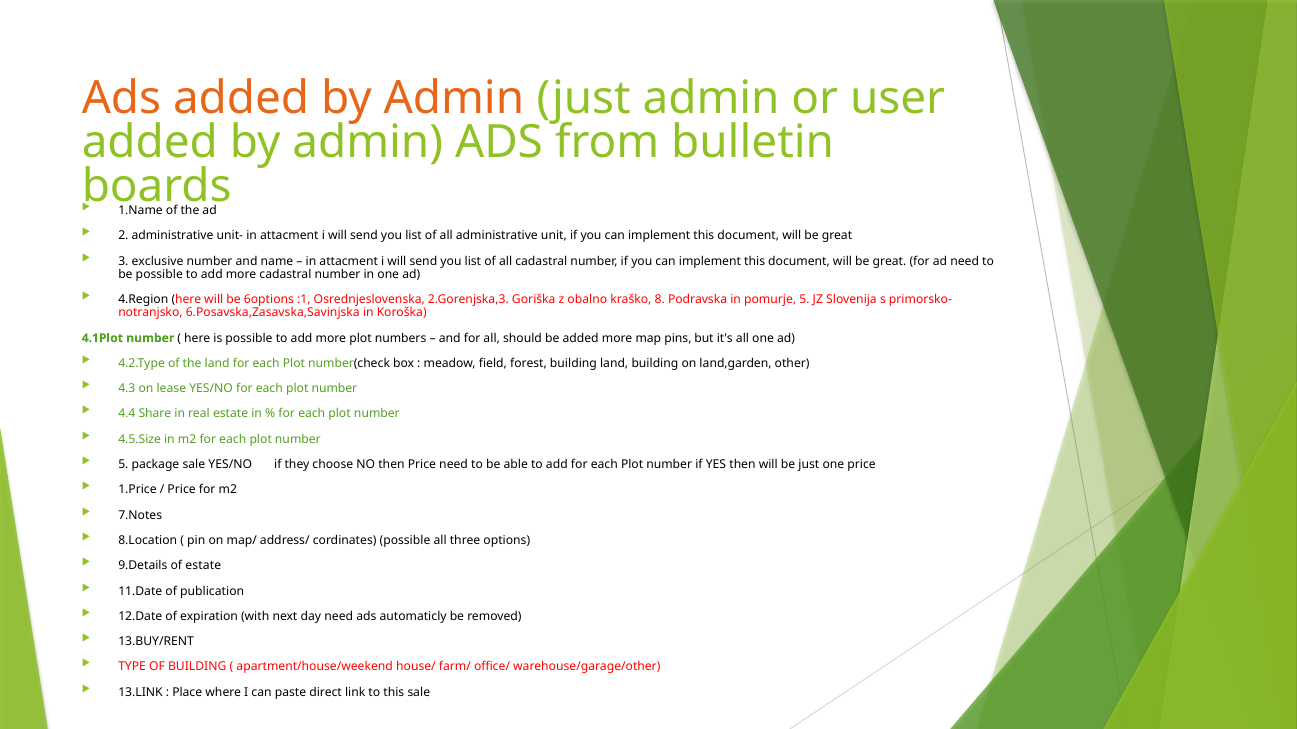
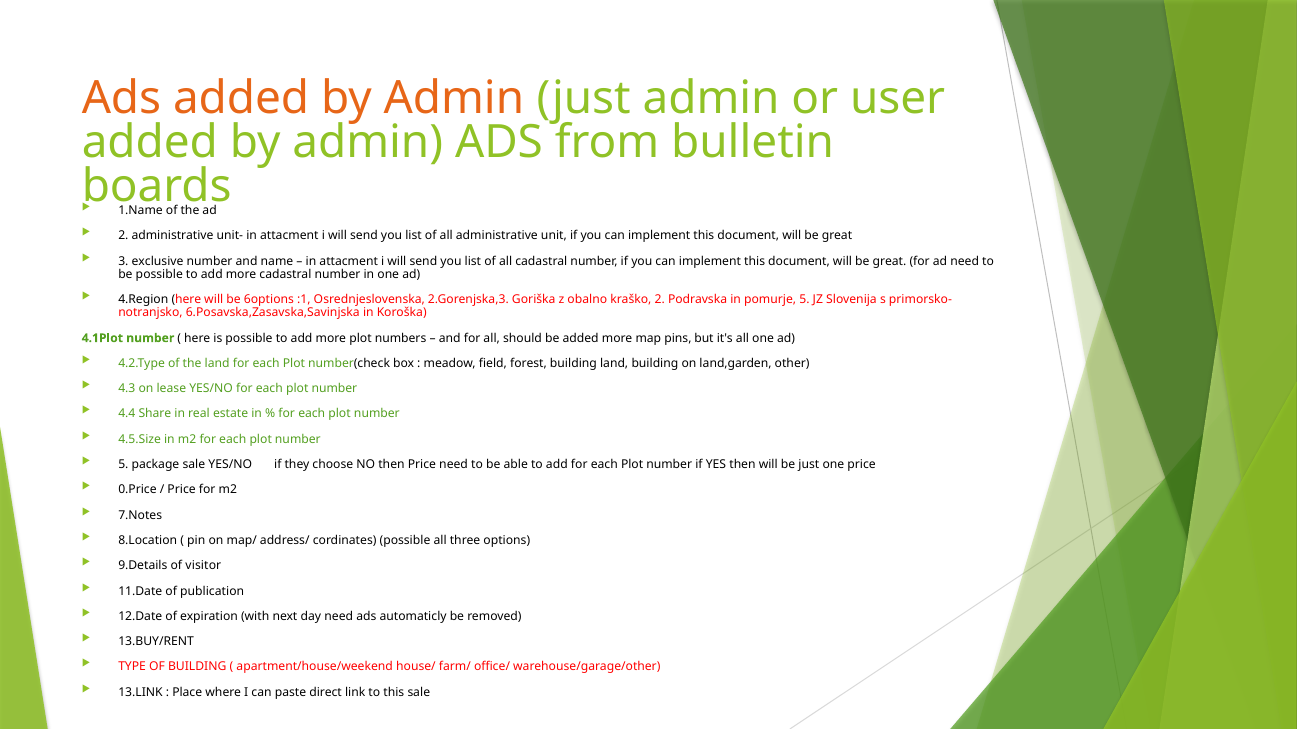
kraško 8: 8 -> 2 (660, 300)
1.Price: 1.Price -> 0.Price (137, 490)
of estate: estate -> visitor (203, 566)
